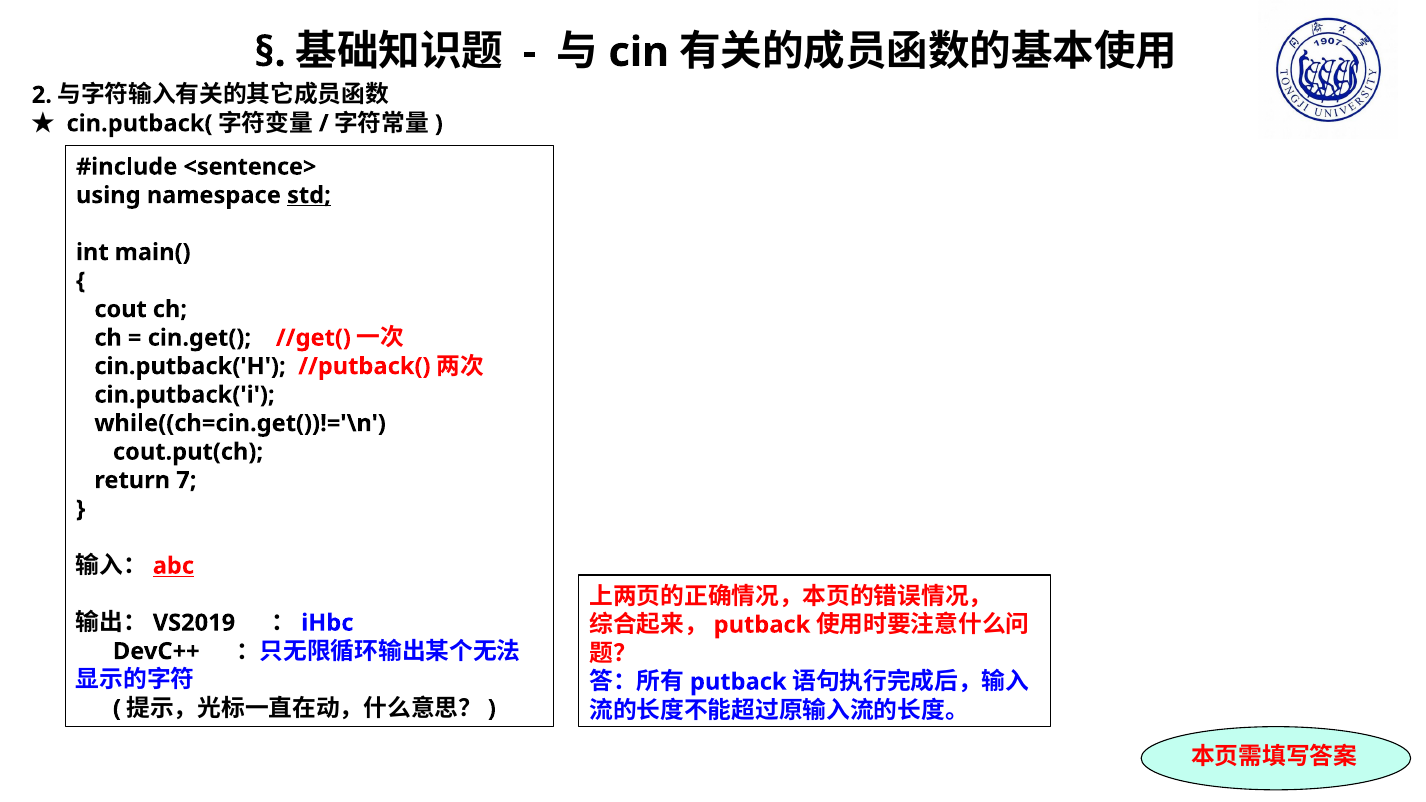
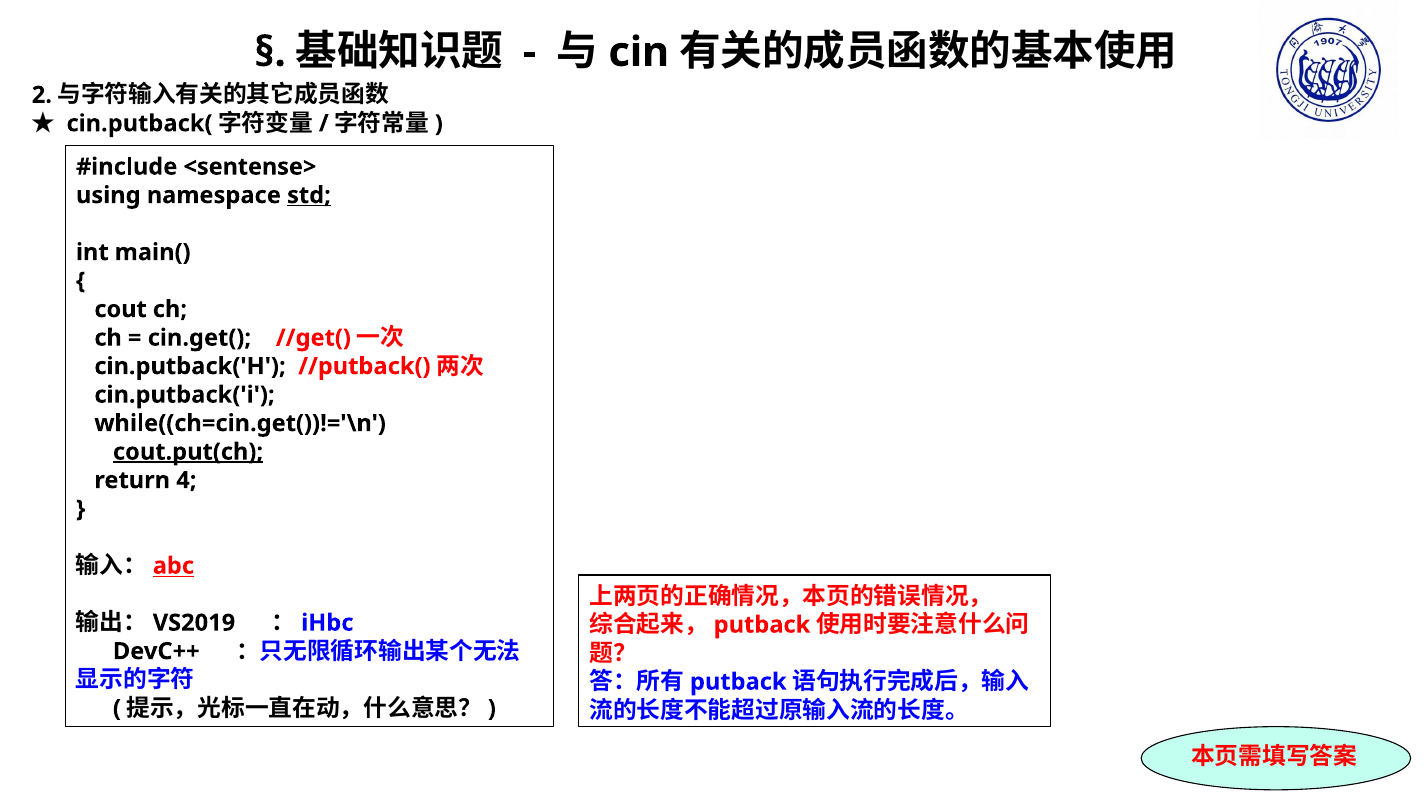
<sentence>: <sentence> -> <sentense> (250, 167)
cout.put(ch underline: none -> present (188, 452)
7: 7 -> 4 (186, 480)
